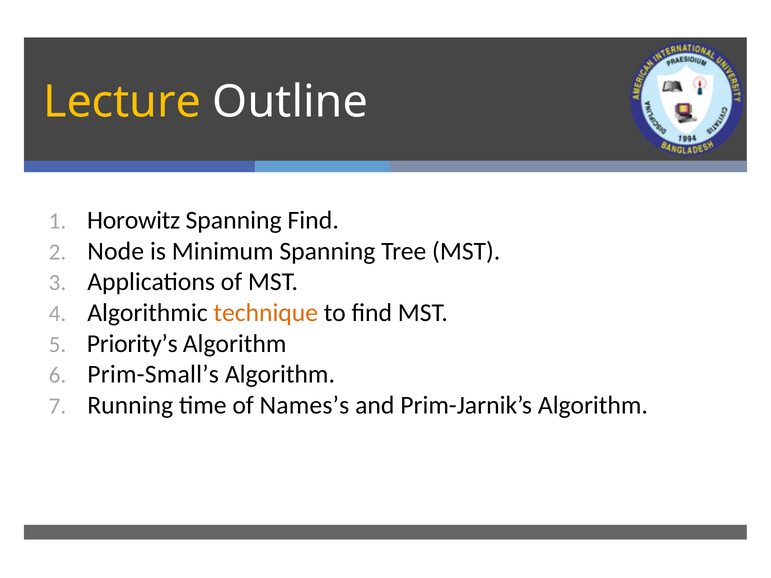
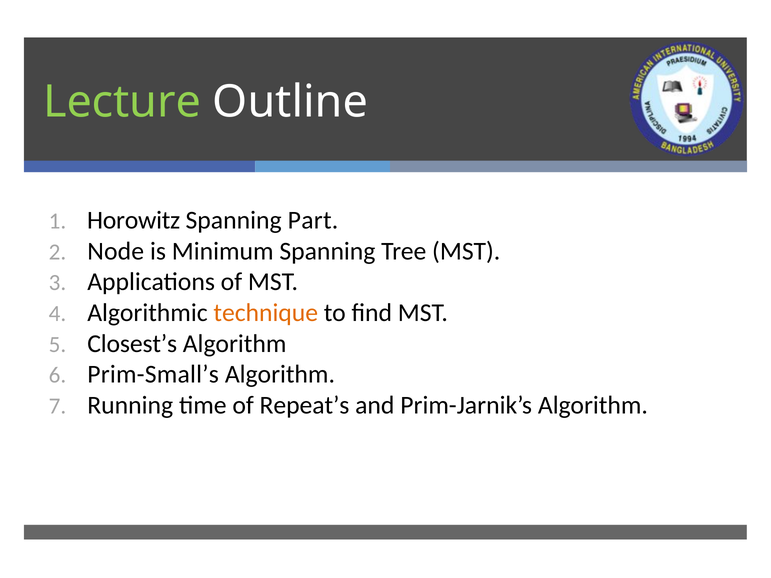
Lecture colour: yellow -> light green (122, 102)
Spanning Find: Find -> Part (313, 220)
Priority’s: Priority’s -> Closest’s (132, 344)
Names’s: Names’s -> Repeat’s (304, 405)
